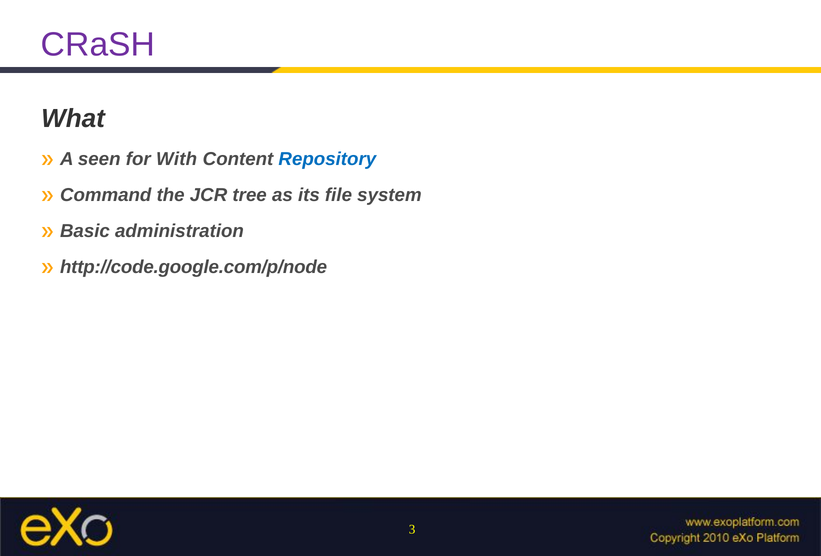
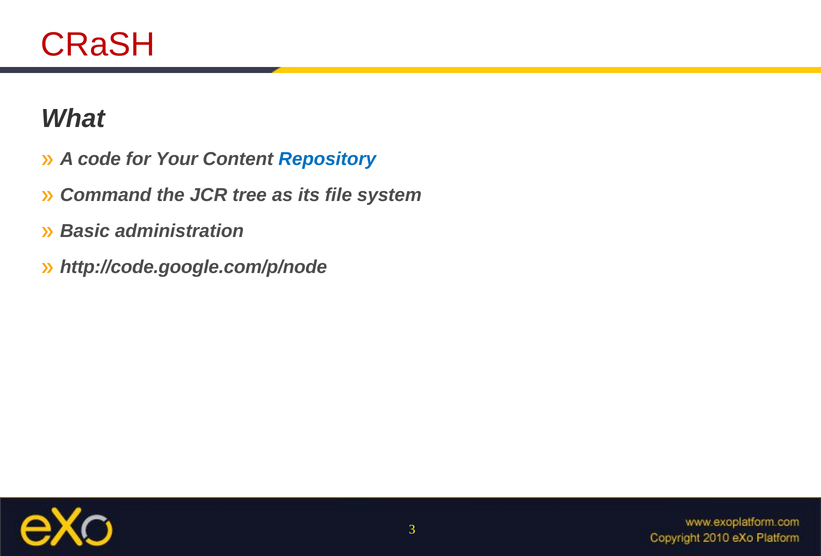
CRaSH colour: purple -> red (98, 45)
seen: seen -> code (99, 159)
With: With -> Your (177, 159)
